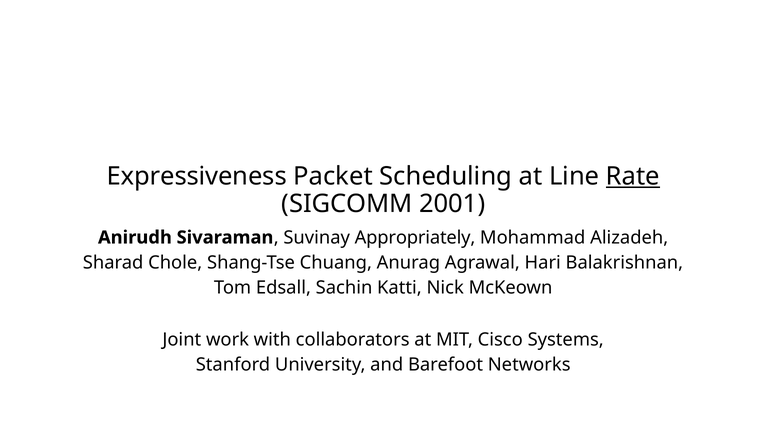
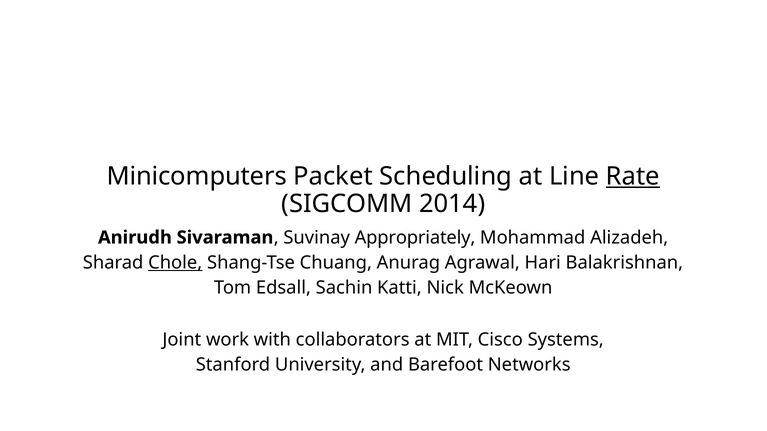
Expressiveness: Expressiveness -> Minicomputers (197, 176)
2001: 2001 -> 2014 (452, 204)
Chole underline: none -> present (175, 263)
